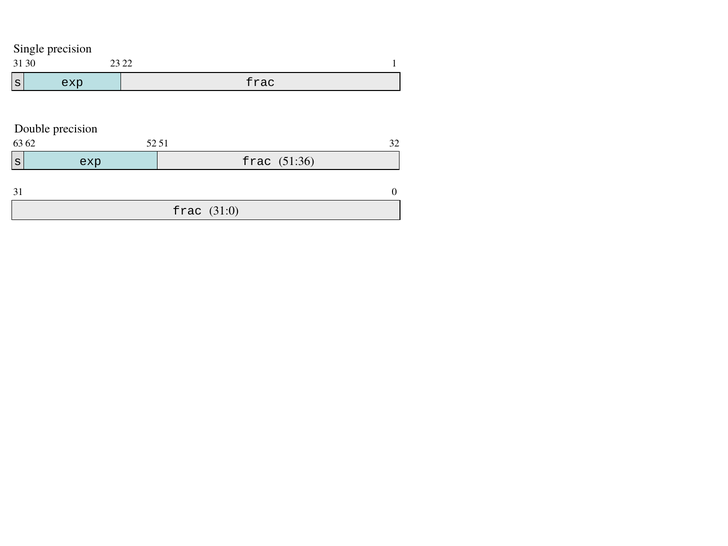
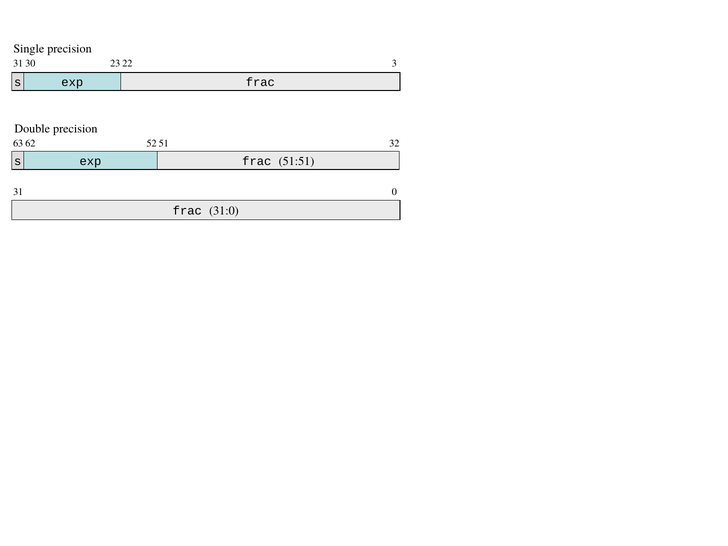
1: 1 -> 3 (394, 63)
51:36: 51:36 -> 51:51 (296, 161)
